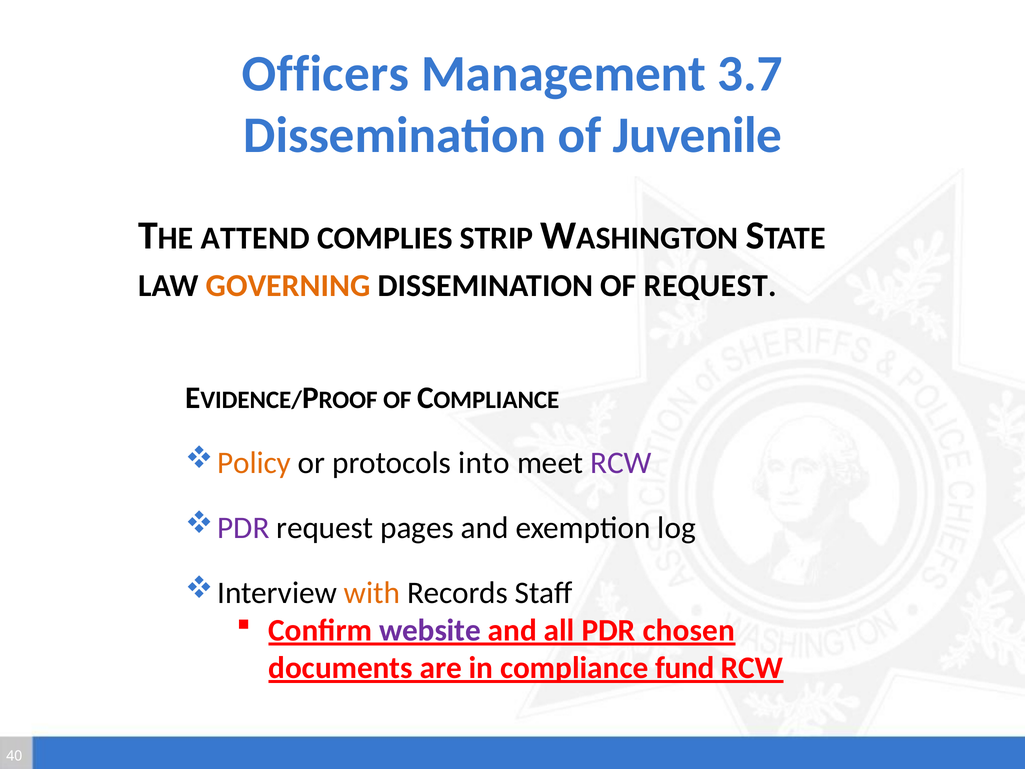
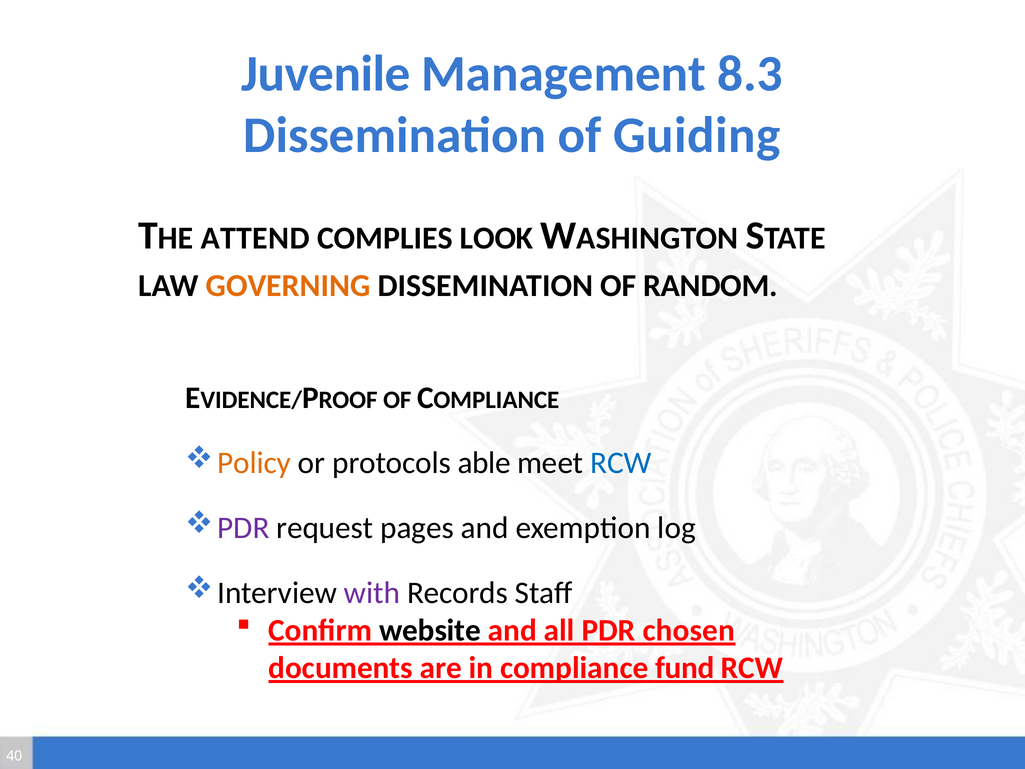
Officers: Officers -> Juvenile (326, 74)
3.7: 3.7 -> 8.3 (750, 74)
Juvenile: Juvenile -> Guiding (697, 135)
STRIP: STRIP -> LOOK (497, 238)
OF REQUEST: REQUEST -> RANDOM (711, 286)
into: into -> able (484, 463)
RCW colour: purple -> blue (621, 463)
with colour: orange -> purple (372, 593)
website colour: purple -> black (430, 630)
